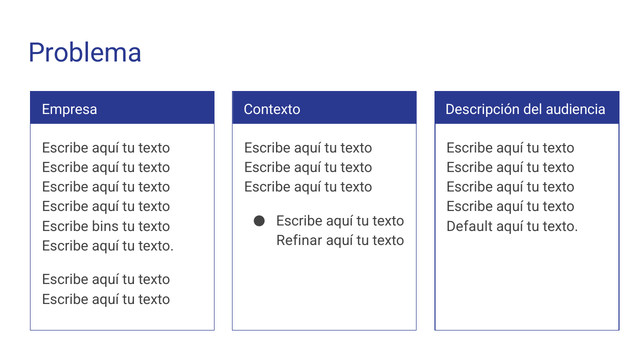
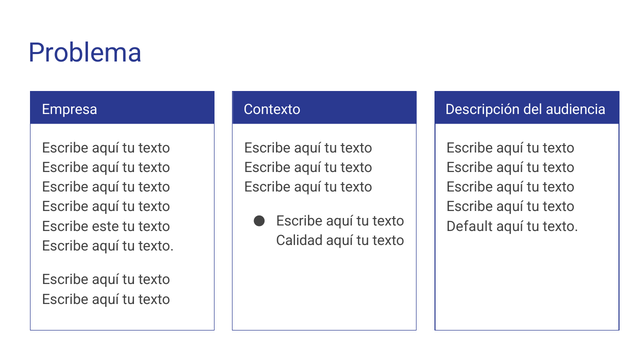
bins: bins -> este (105, 226)
Refinar: Refinar -> Calidad (299, 241)
